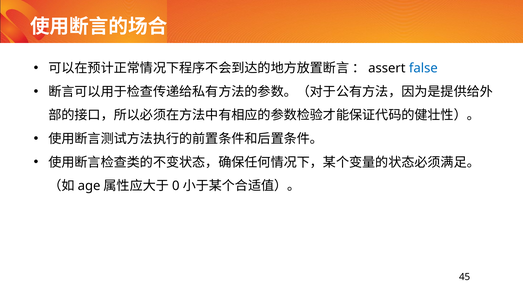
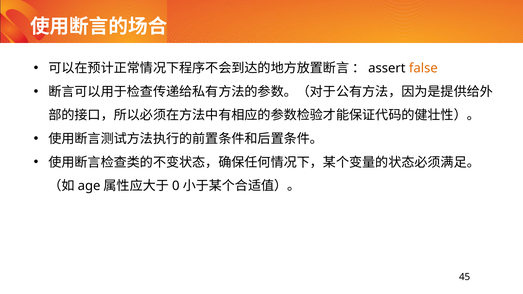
false colour: blue -> orange (423, 68)
